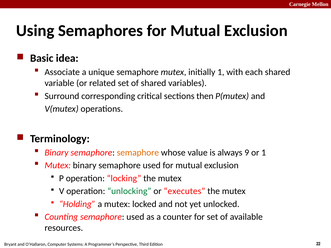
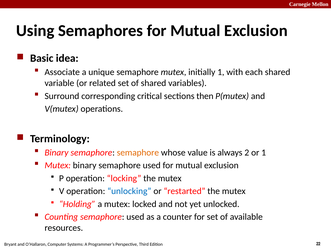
9: 9 -> 2 (247, 153)
unlocking colour: green -> blue (129, 191)
executes: executes -> restarted (185, 191)
